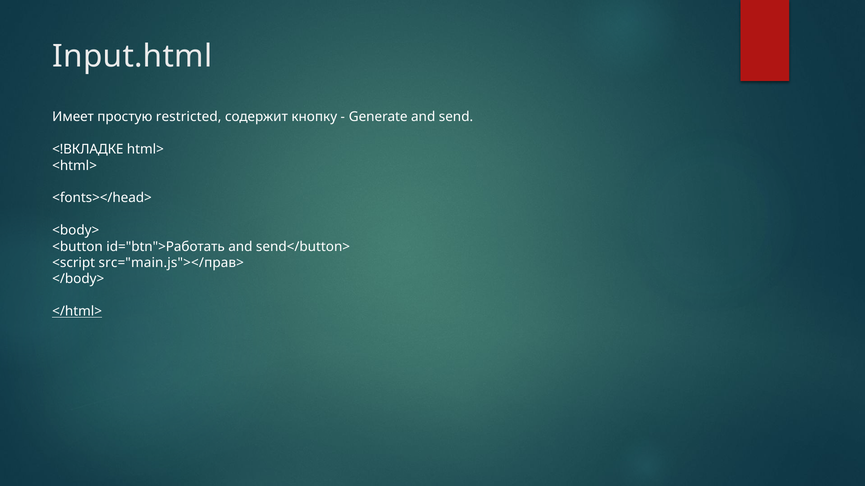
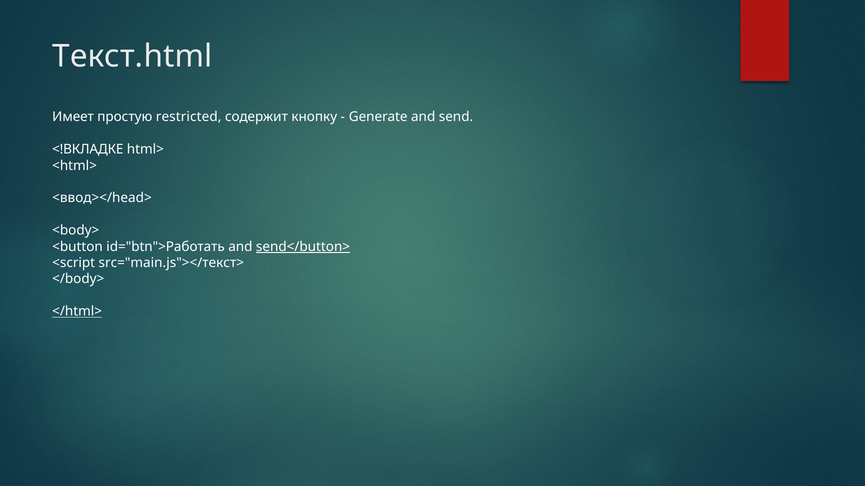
Input.html: Input.html -> Текст.html (132, 57)
<fonts></head>: <fonts></head> -> <ввод></head> (102, 198)
send</button> underline: none -> present (303, 247)
src="main.js"></прав>: src="main.js"></прав> -> src="main.js"></текст> (171, 263)
